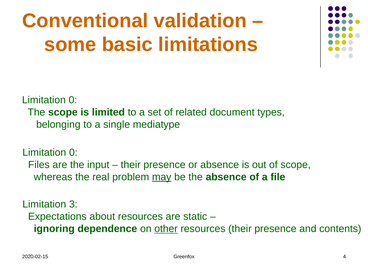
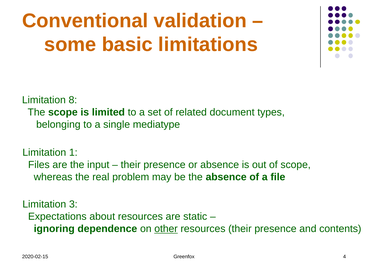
0: 0 -> 8 (73, 100)
0: 0 -> 1 (73, 152)
may underline: present -> none (162, 177)
